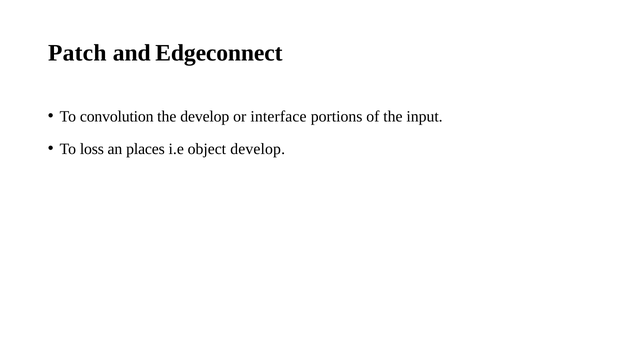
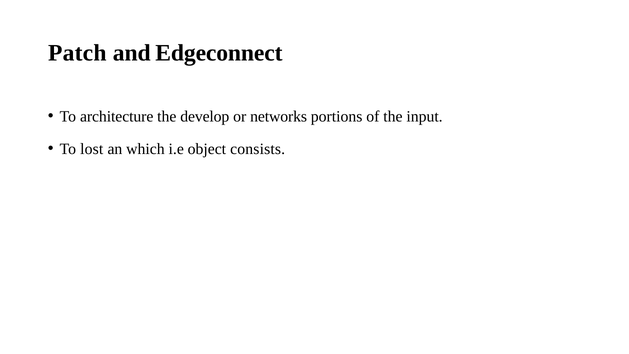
convolution: convolution -> architecture (117, 117)
interface: interface -> networks (279, 117)
loss: loss -> lost (92, 149)
places: places -> which (145, 149)
object develop: develop -> consists (258, 149)
